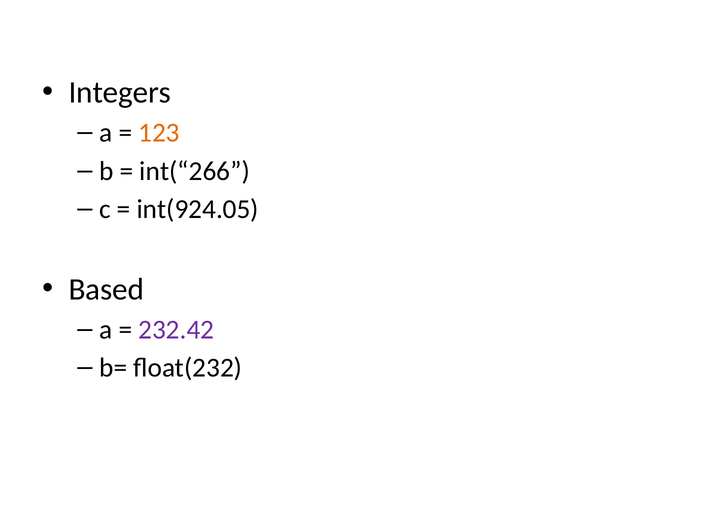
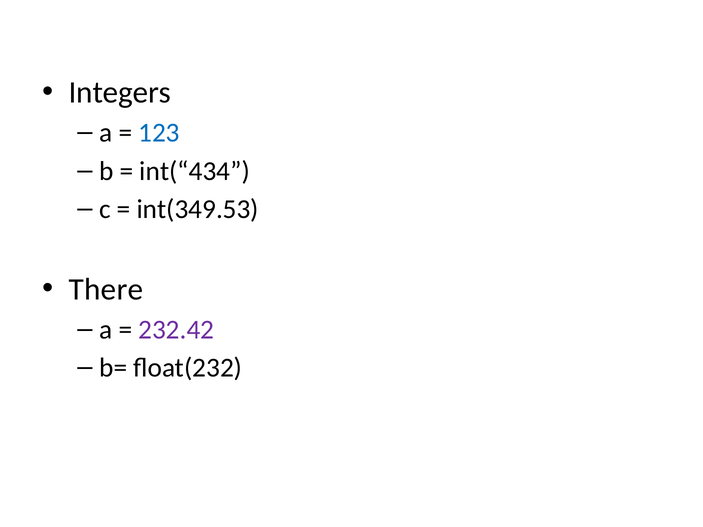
123 colour: orange -> blue (159, 133)
int(“266: int(“266 -> int(“434 (195, 171)
int(924.05: int(924.05 -> int(349.53 (198, 209)
Based: Based -> There (106, 289)
